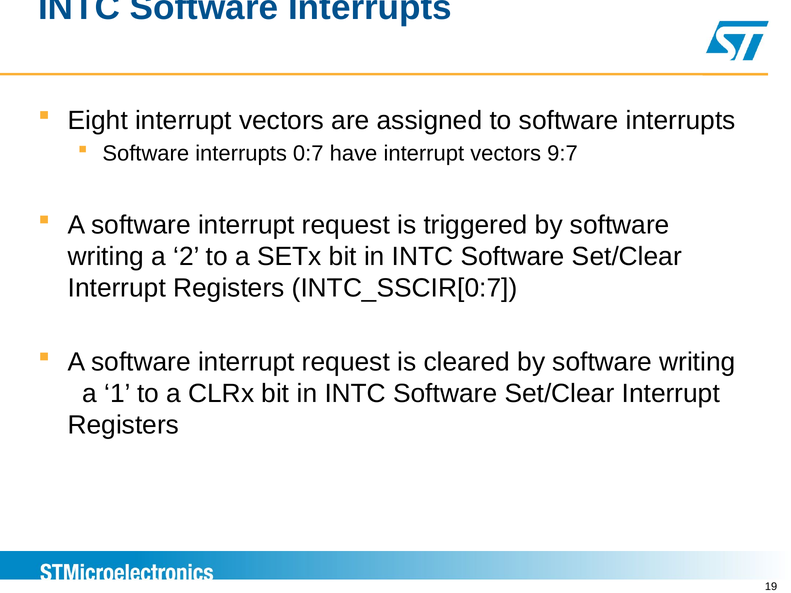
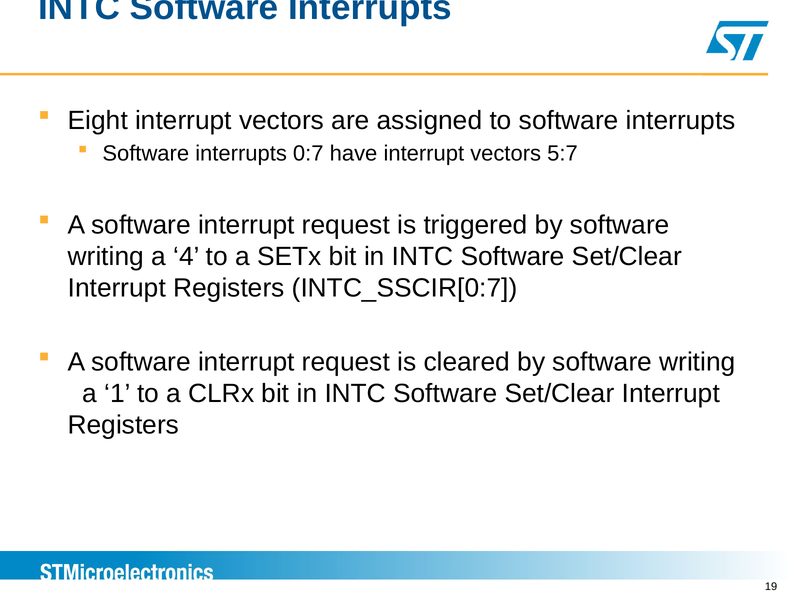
9:7: 9:7 -> 5:7 (562, 154)
2: 2 -> 4 (186, 257)
